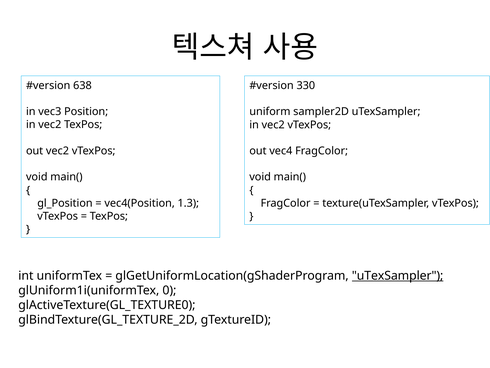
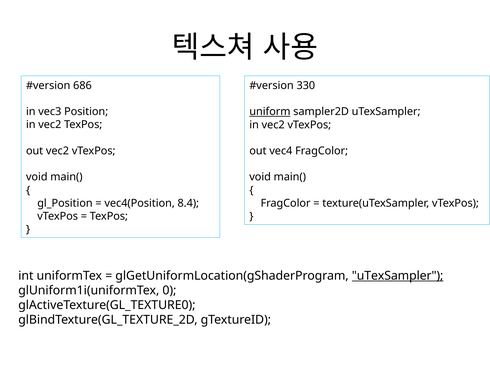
638: 638 -> 686 (82, 85)
uniform underline: none -> present (270, 112)
1.3: 1.3 -> 8.4 (188, 203)
